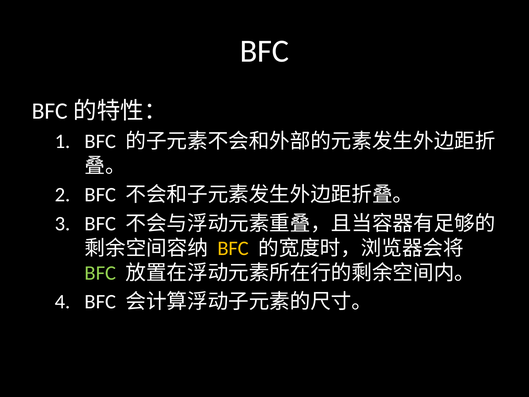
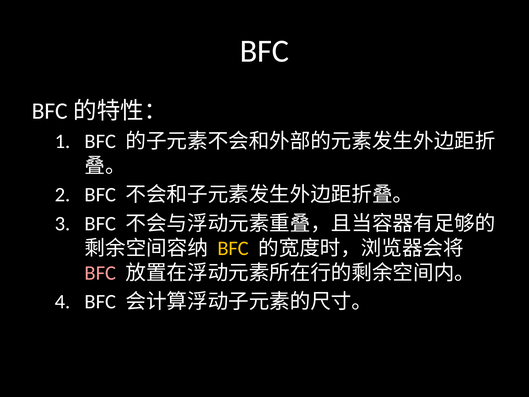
BFC colour: light green -> pink (100, 273)
